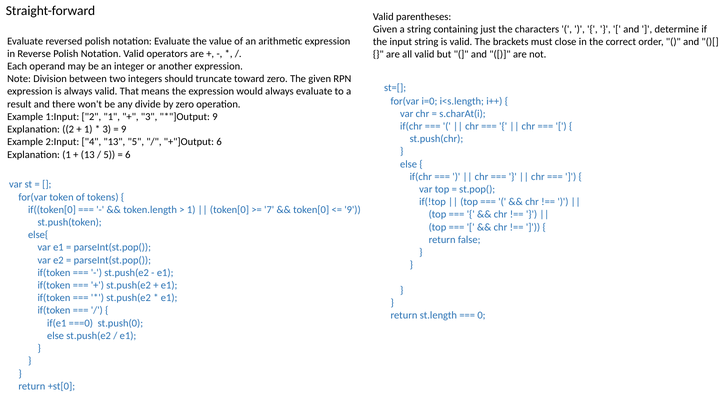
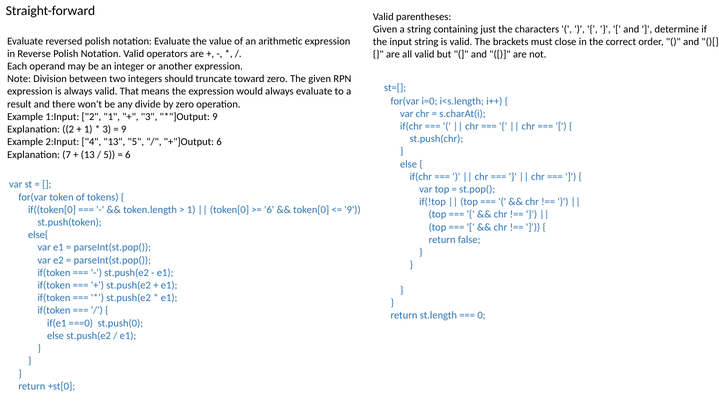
Explanation 1: 1 -> 7 (67, 154)
7: 7 -> 6 (269, 209)
